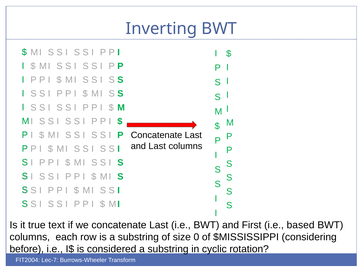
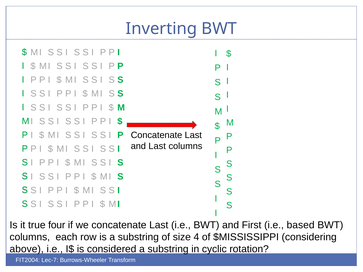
text: text -> four (57, 225)
0: 0 -> 4 (196, 237)
before: before -> above (27, 249)
